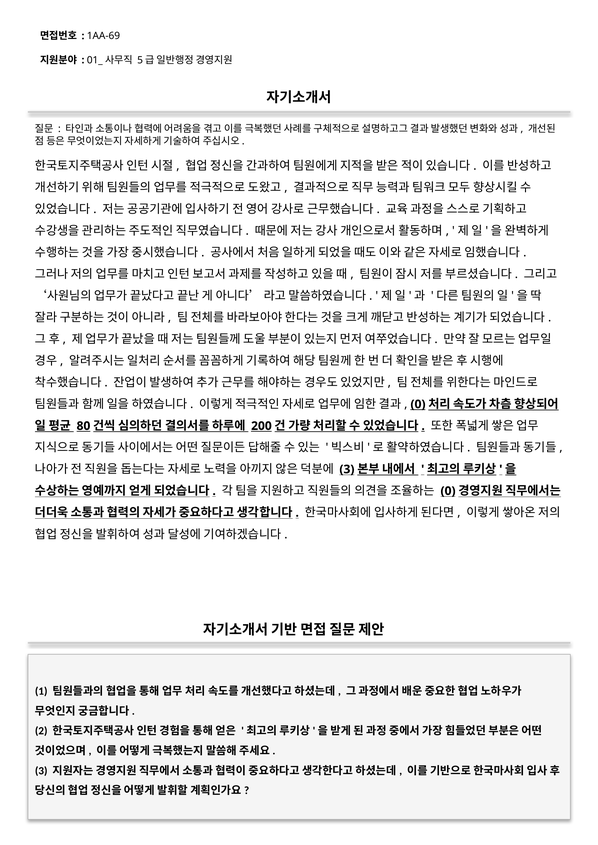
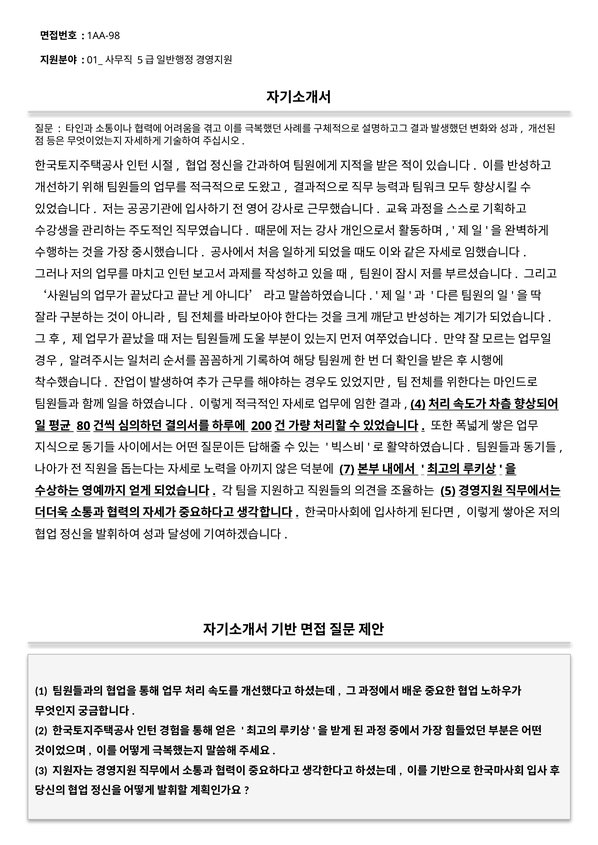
1AA-69: 1AA-69 -> 1AA-98 (103, 36)
0: 0 -> 4 (418, 405)
3: 3 -> 7 (347, 470)
0: 0 -> 5 (448, 491)
